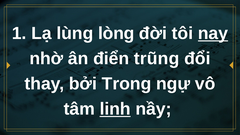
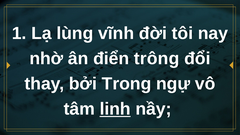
lòng: lòng -> vĩnh (116, 33)
nay underline: present -> none (213, 33)
trũng: trũng -> trông (157, 59)
